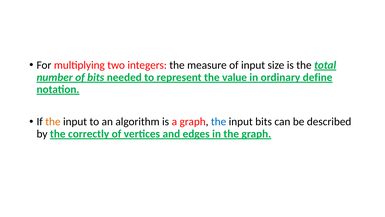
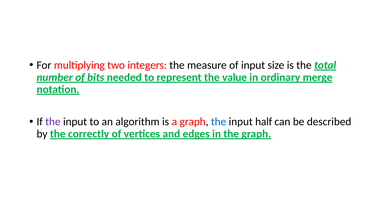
define: define -> merge (318, 77)
the colour: orange -> purple (53, 122)
input bits: bits -> half (264, 122)
